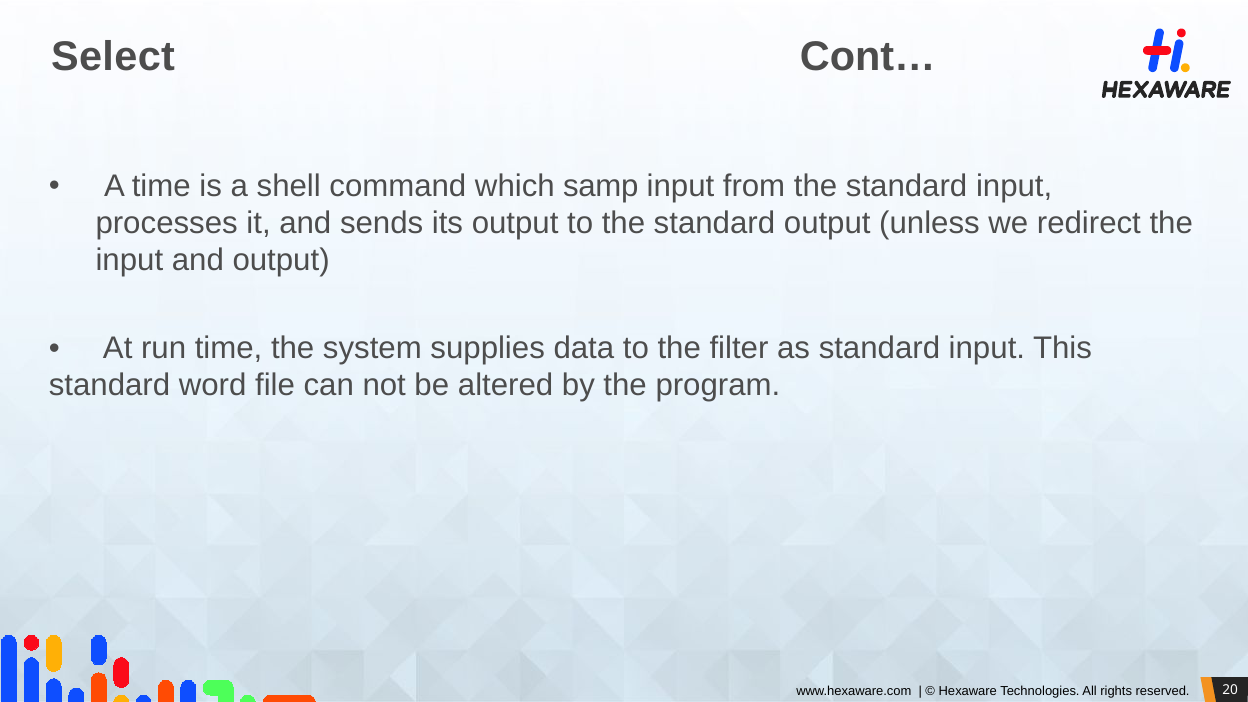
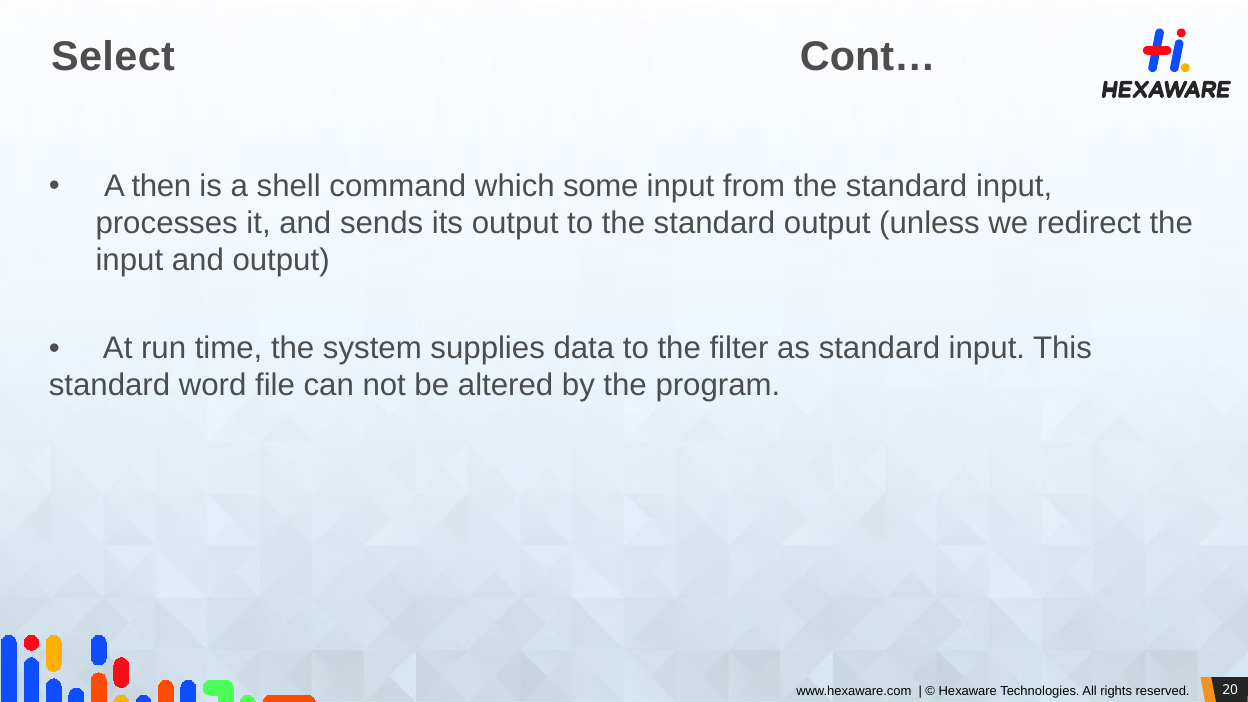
A time: time -> then (161, 186)
samp: samp -> some (601, 186)
